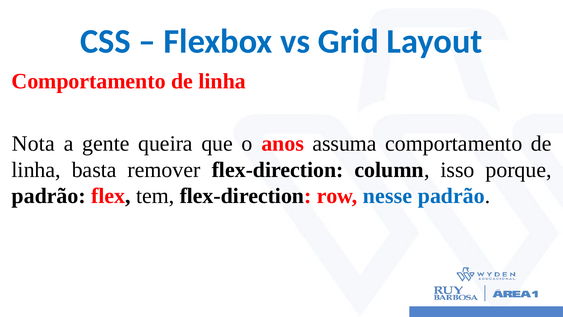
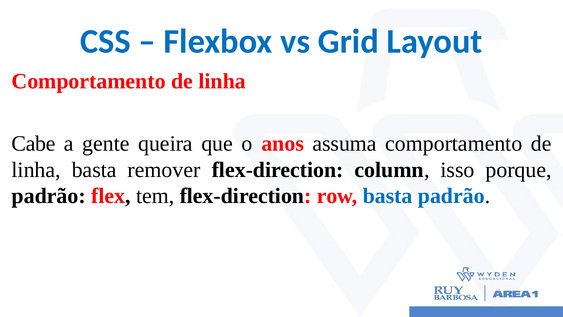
Nota: Nota -> Cabe (34, 143)
row nesse: nesse -> basta (388, 196)
